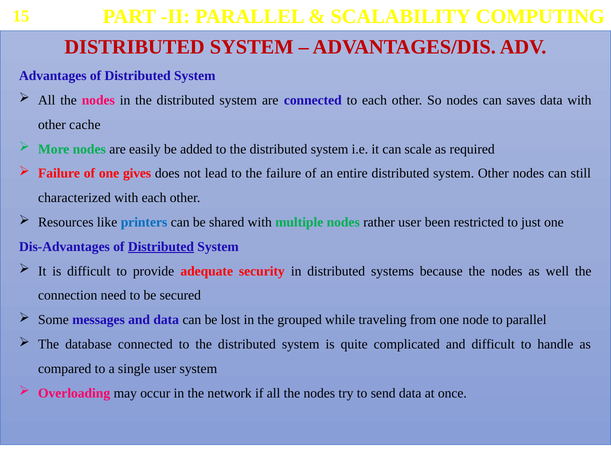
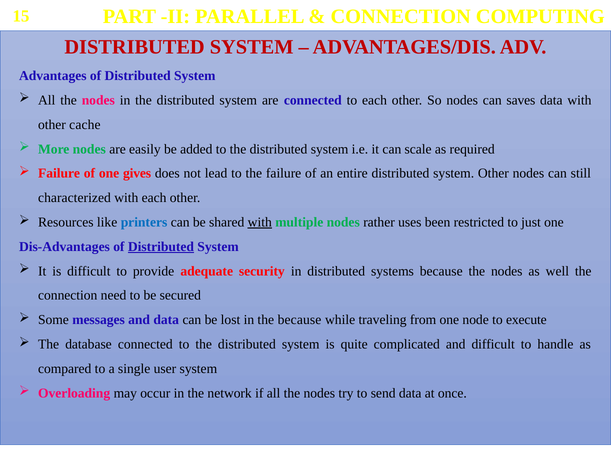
SCALABILITY: SCALABILITY -> CONNECTION (401, 17)
with underline: none -> present (260, 222)
rather user: user -> uses (410, 222)
the grouped: grouped -> because (300, 320)
to parallel: parallel -> execute (526, 320)
